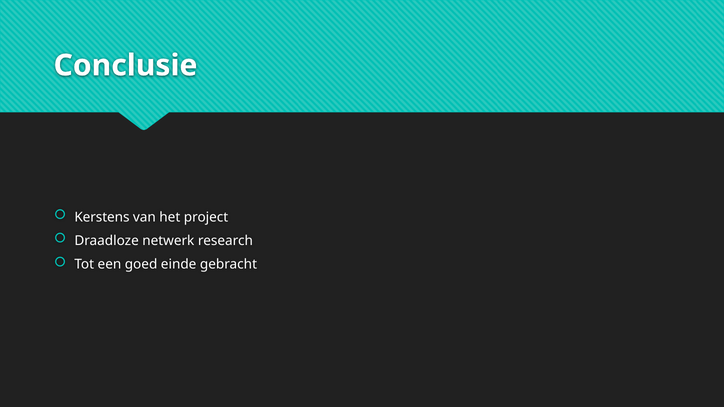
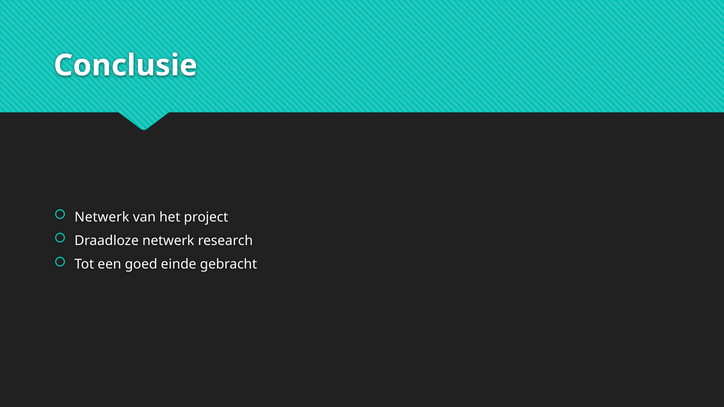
Kerstens: Kerstens -> Netwerk (102, 217)
